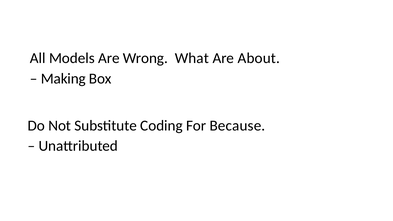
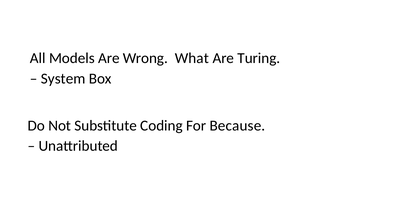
About: About -> Turing (259, 58)
Making: Making -> System (63, 79)
